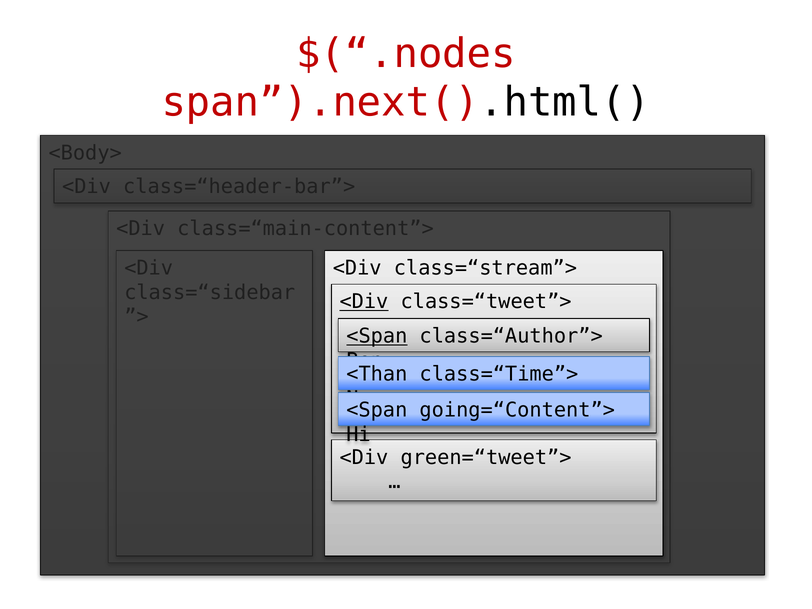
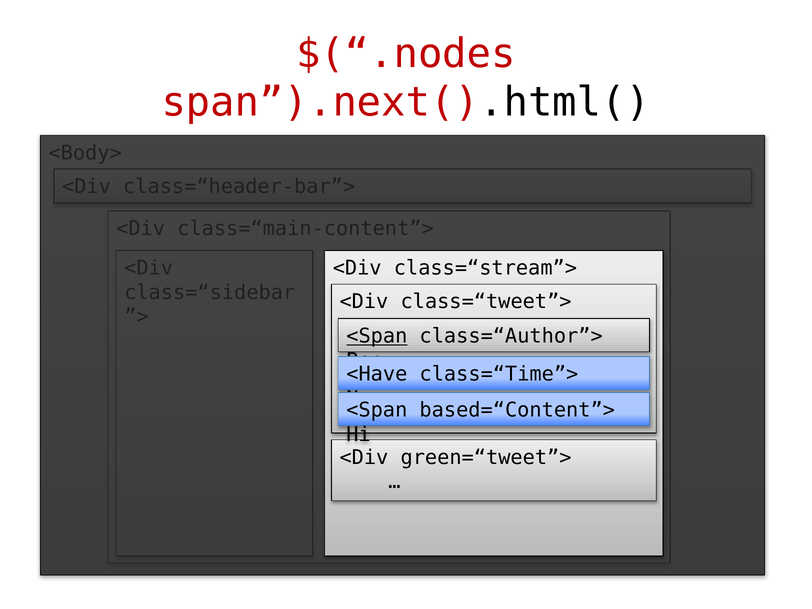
<Div underline: present -> none (364, 302)
<Than: <Than -> <Have (377, 374)
going=“Content”>: going=“Content”> -> based=“Content”> (517, 410)
